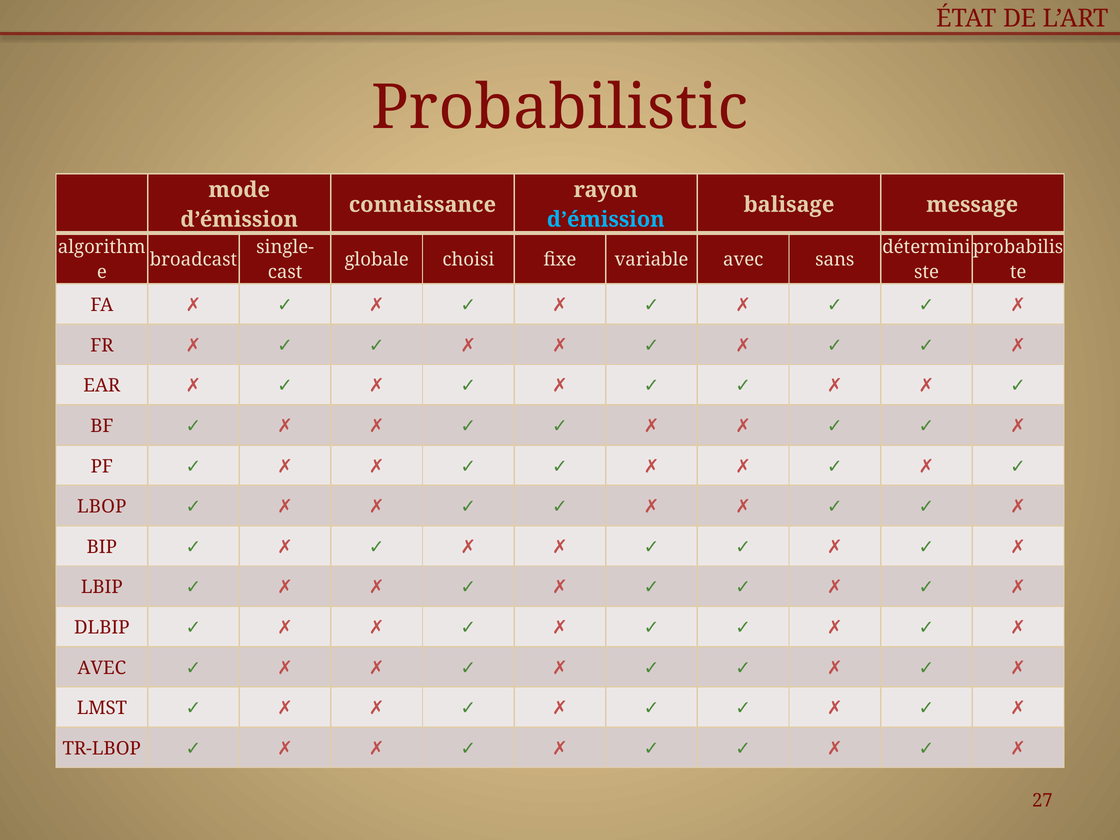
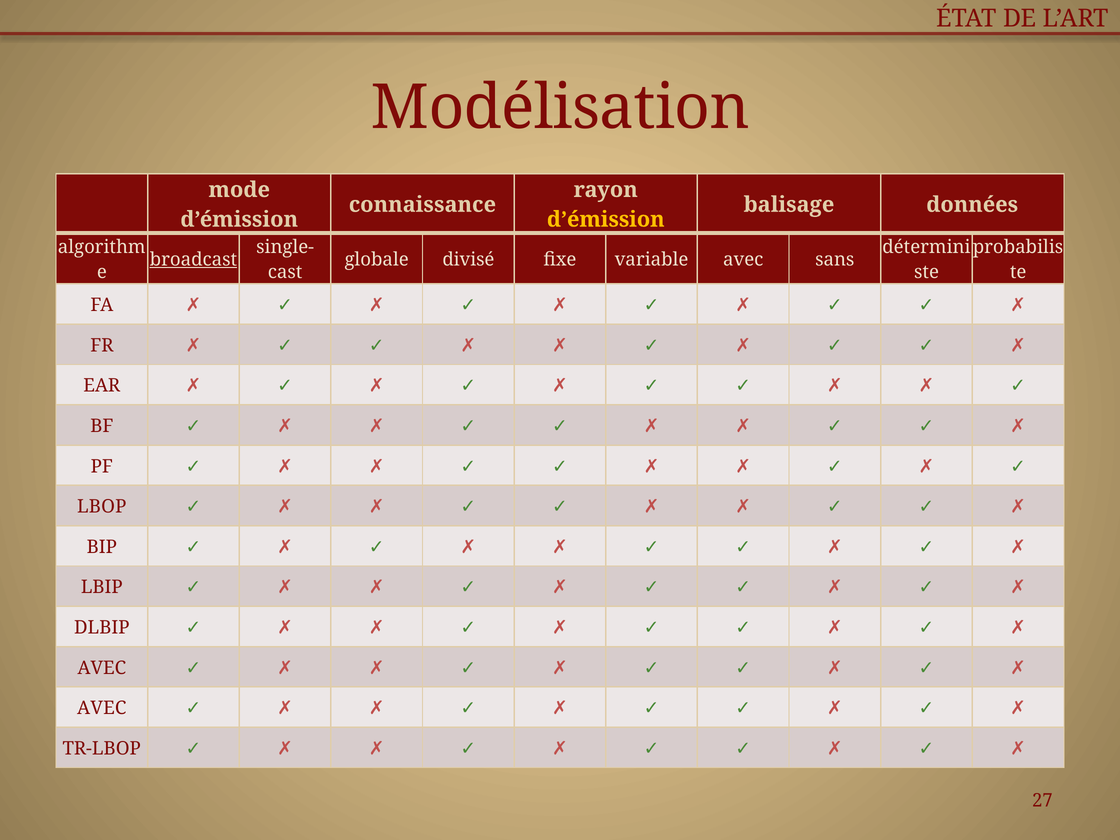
Probabilistic: Probabilistic -> Modélisation (560, 108)
message: message -> données (972, 205)
d’émission colour: light blue -> yellow (606, 219)
broadcast underline: none -> present (193, 260)
choisi: choisi -> divisé (468, 260)
LMST: LMST -> AVEC (102, 708)
